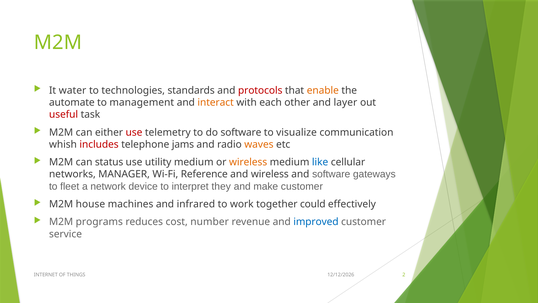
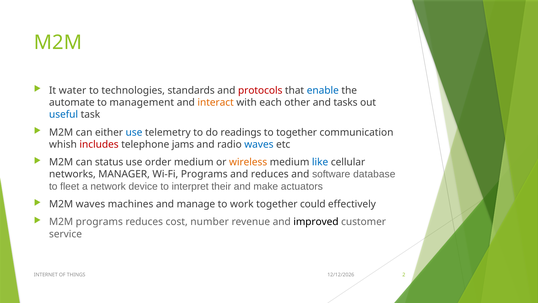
enable colour: orange -> blue (323, 90)
layer: layer -> tasks (346, 102)
useful colour: red -> blue (64, 114)
use colour: red -> blue (134, 132)
do software: software -> readings (241, 132)
to visualize: visualize -> together (297, 132)
waves colour: orange -> blue (259, 144)
utility: utility -> order (158, 162)
Wi-Fi Reference: Reference -> Programs (204, 174)
and wireless: wireless -> reduces (270, 174)
gateways: gateways -> database (374, 174)
they: they -> their (221, 186)
make customer: customer -> actuators (302, 186)
M2M house: house -> waves (90, 204)
infrared: infrared -> manage (196, 204)
improved colour: blue -> black (316, 222)
